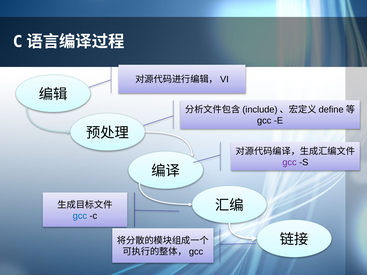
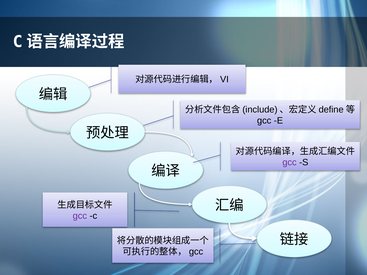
gcc colour: blue -> purple (80, 216)
